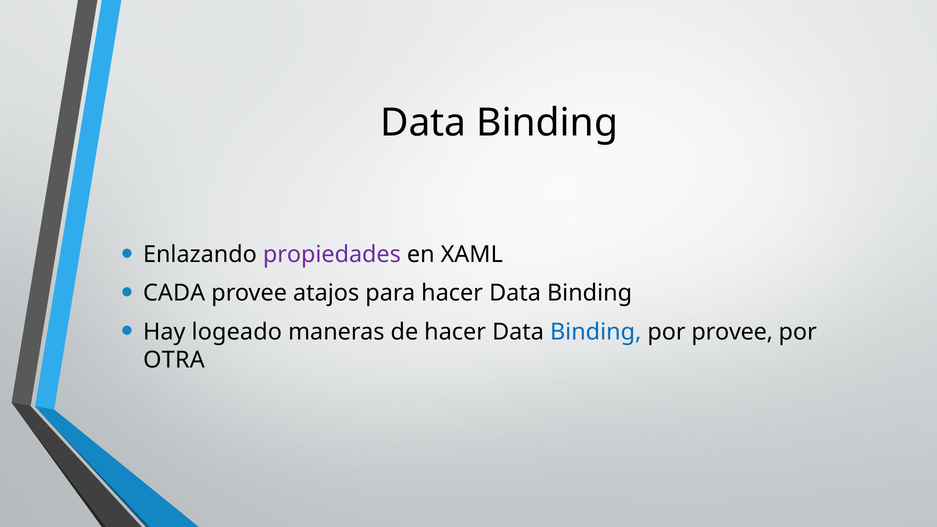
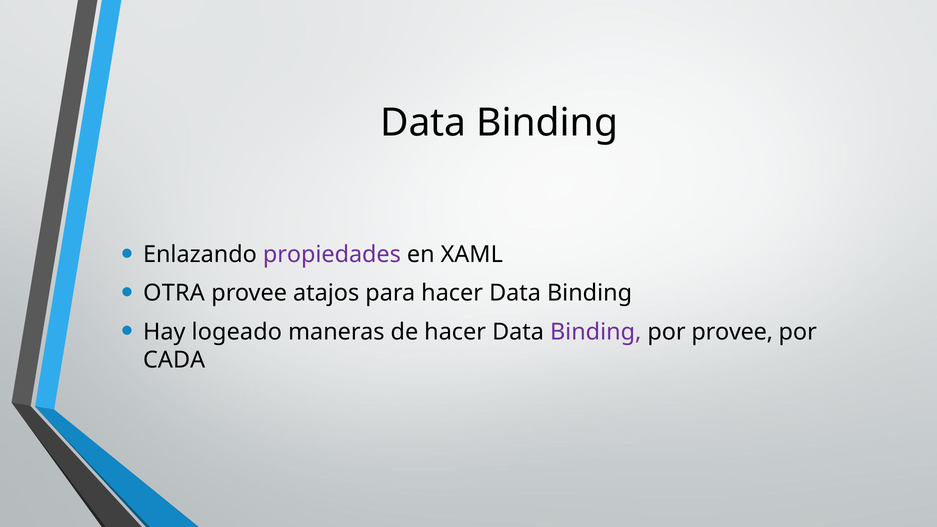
CADA: CADA -> OTRA (174, 293)
Binding colour: blue -> purple (596, 332)
OTRA: OTRA -> CADA (174, 360)
